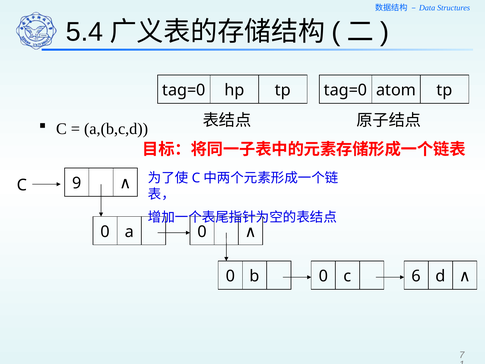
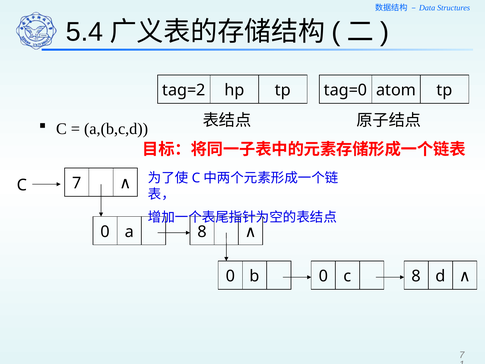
tag=0: tag=0 -> tag=2 (184, 90)
C 9: 9 -> 7 (77, 183)
a 0: 0 -> 8 (202, 232)
c 6: 6 -> 8 (416, 276)
